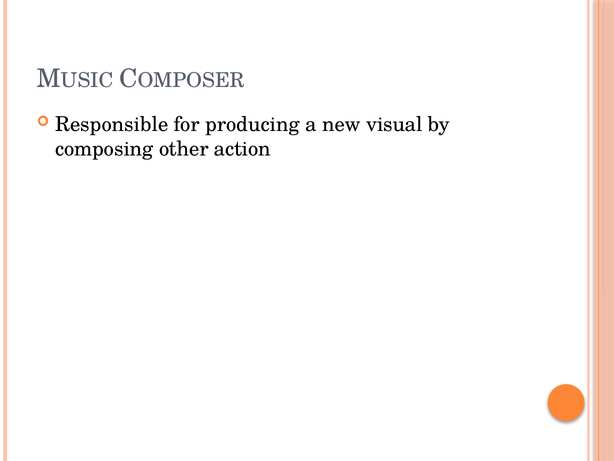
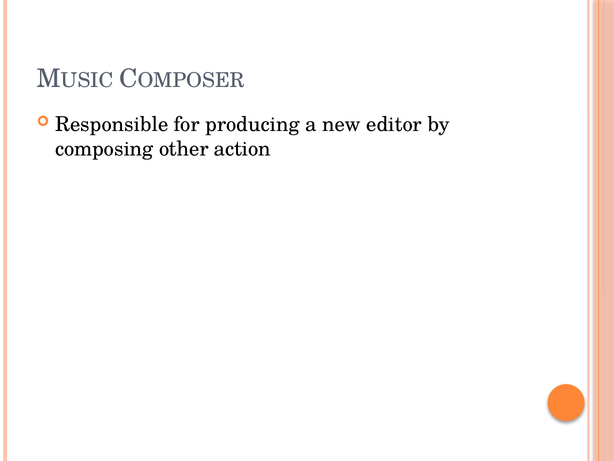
visual: visual -> editor (394, 124)
